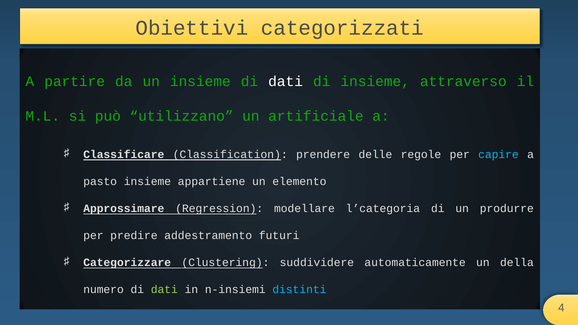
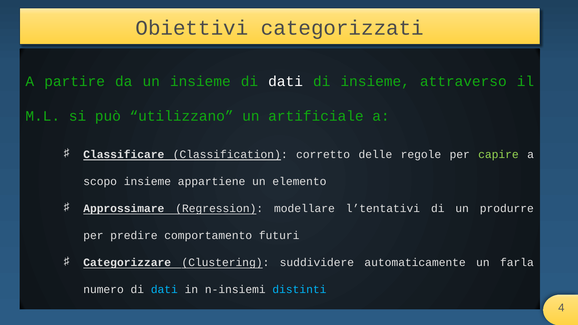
prendere: prendere -> corretto (323, 154)
capire colour: light blue -> light green (498, 154)
pasto: pasto -> scopo (100, 182)
l’categoria: l’categoria -> l’tentativi (383, 209)
addestramento: addestramento -> comportamento (208, 236)
della: della -> farla (517, 263)
dati colour: light green -> light blue (164, 290)
